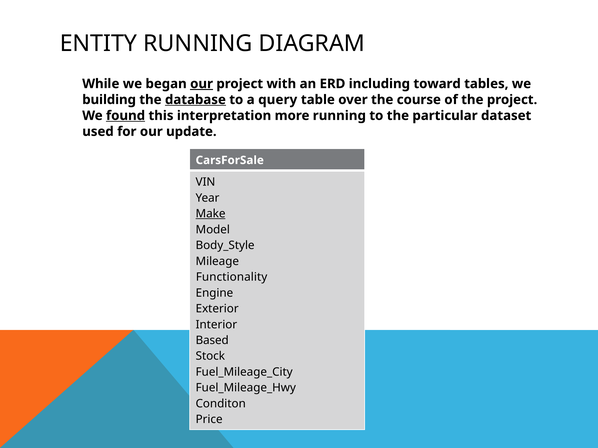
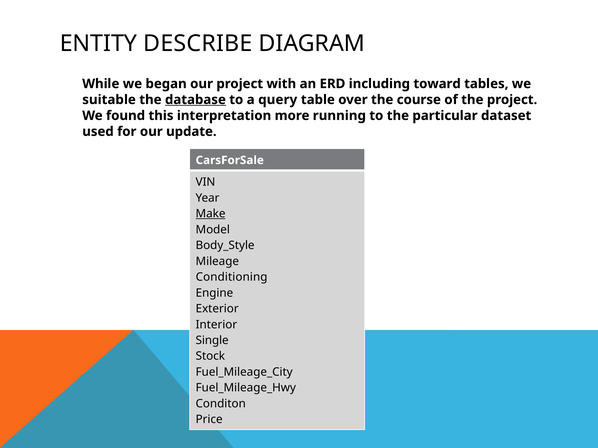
ENTITY RUNNING: RUNNING -> DESCRIBE (198, 43)
our underline: present -> none (202, 84)
building: building -> suitable (109, 100)
found underline: present -> none (126, 116)
Functionality: Functionality -> Conditioning (232, 277)
Based: Based -> Single (212, 341)
